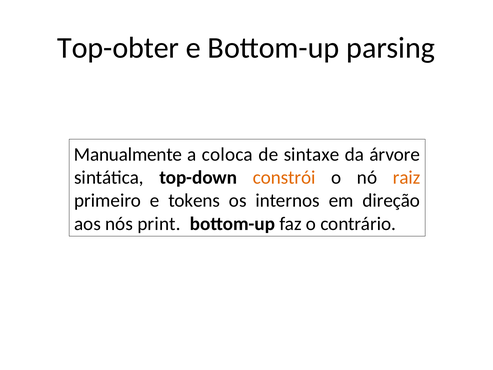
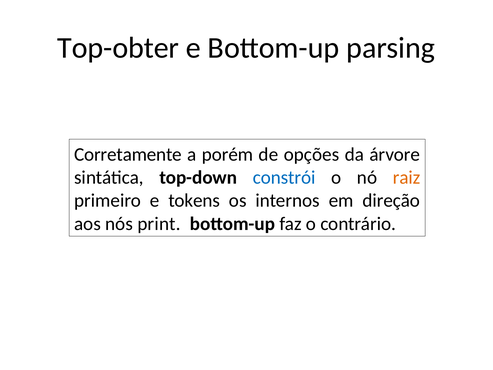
Manualmente: Manualmente -> Corretamente (128, 154)
coloca: coloca -> porém (227, 154)
sintaxe: sintaxe -> opções (312, 154)
constrói colour: orange -> blue (284, 177)
